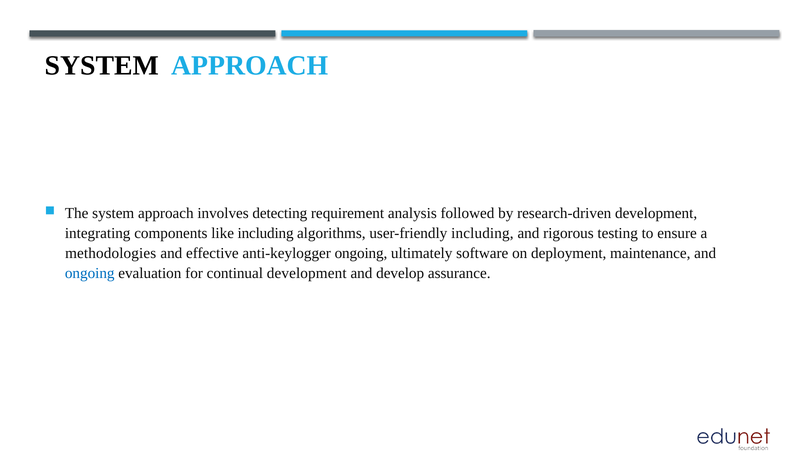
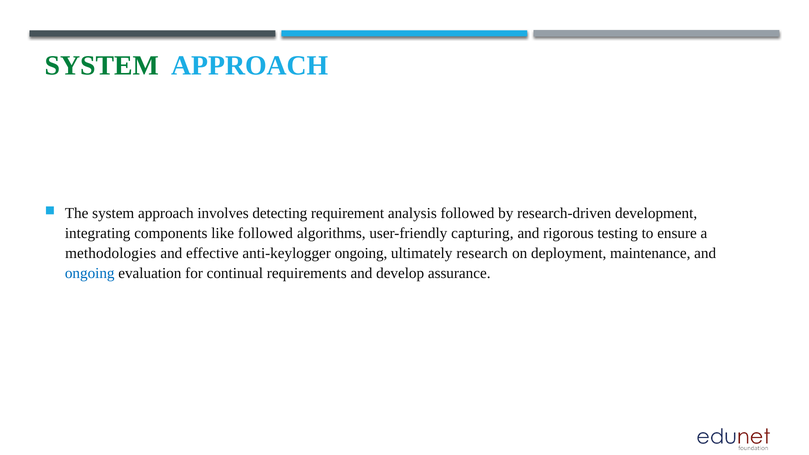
SYSTEM colour: black -> green (102, 66)
like including: including -> followed (265, 233)
user-friendly including: including -> capturing (482, 233)
software: software -> research (482, 253)
continual development: development -> requirements (307, 273)
